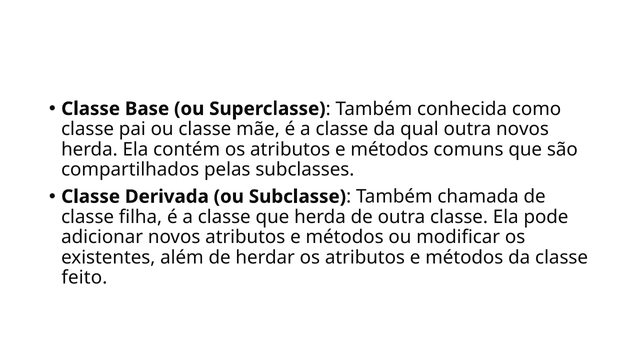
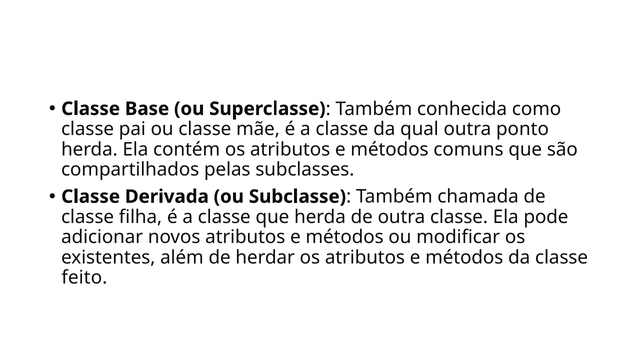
outra novos: novos -> ponto (522, 129)
